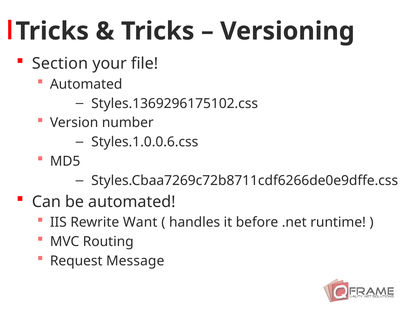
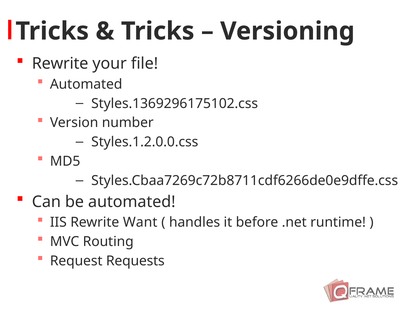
Section: Section -> Rewrite (60, 64)
Styles.1.0.0.6.css: Styles.1.0.0.6.css -> Styles.1.2.0.0.css (145, 142)
Message: Message -> Requests (135, 261)
